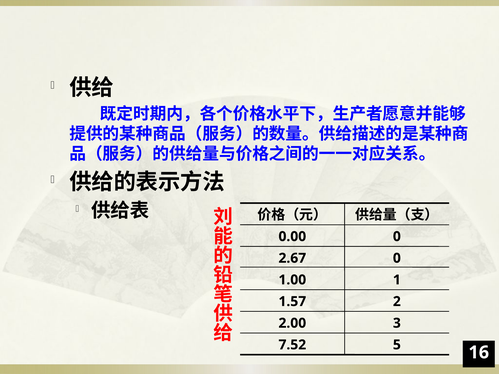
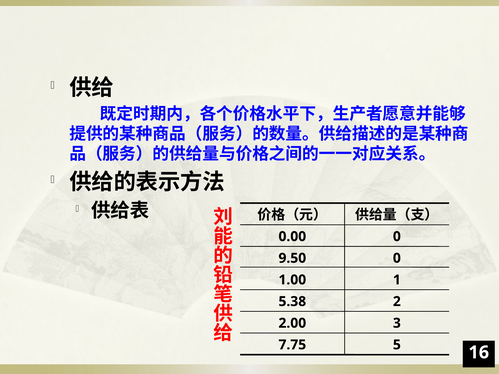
2.67: 2.67 -> 9.50 (292, 258)
1.57: 1.57 -> 5.38 (292, 302)
7.52: 7.52 -> 7.75 (292, 345)
